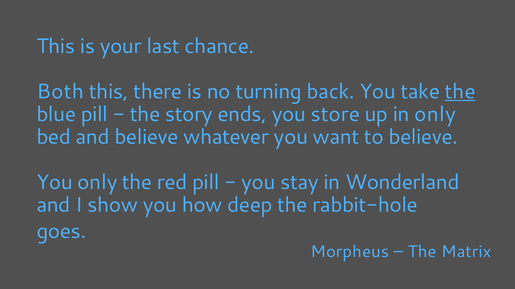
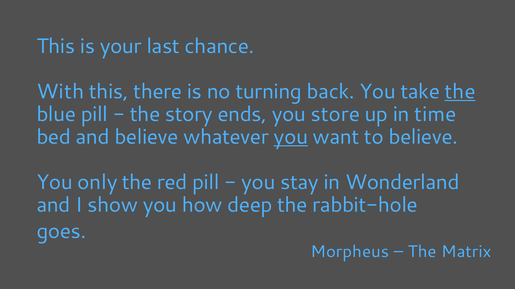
Both: Both -> With (60, 92)
in only: only -> time (435, 114)
you underline: none -> present (291, 137)
